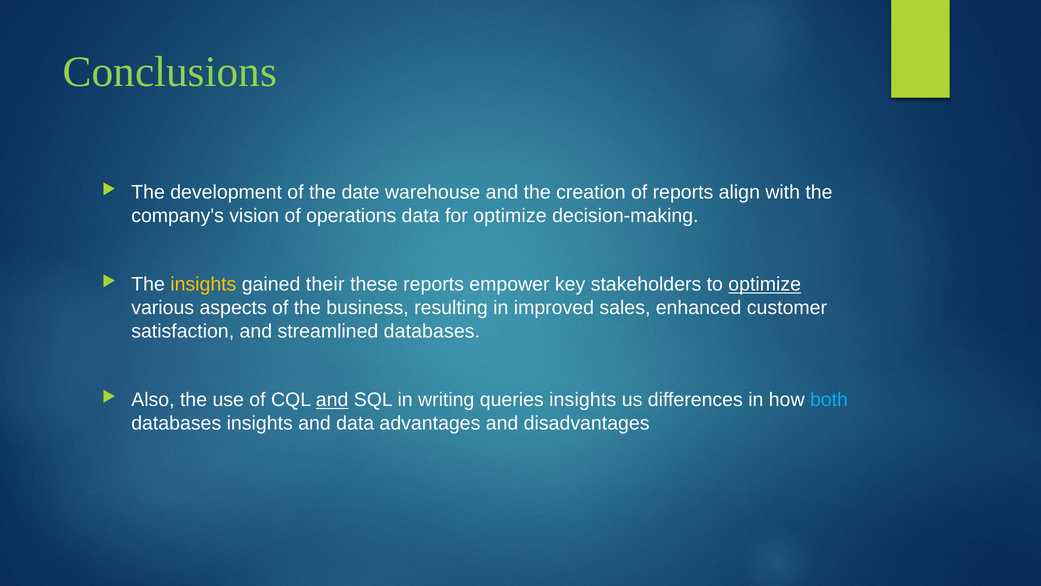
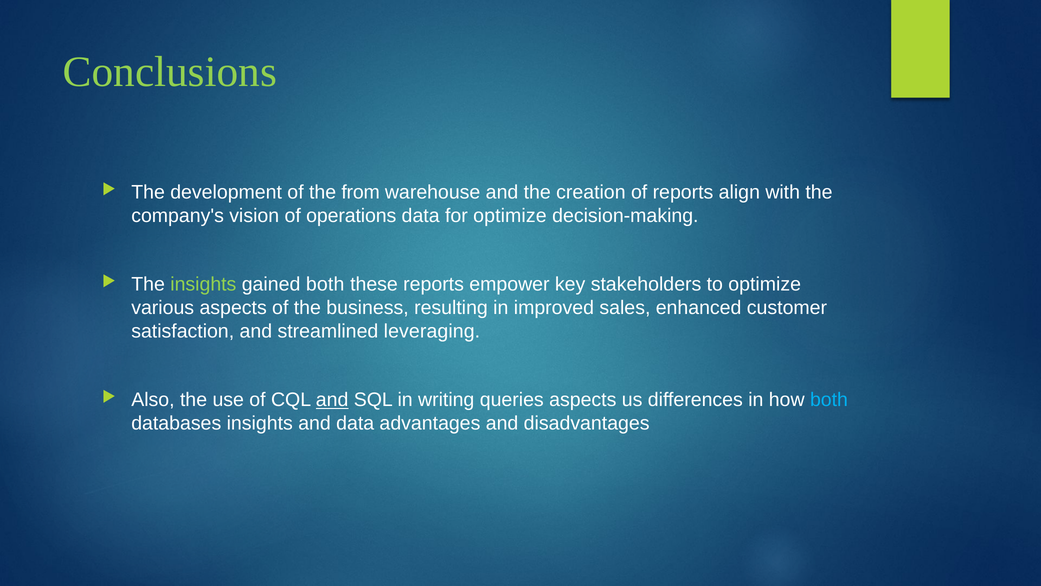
date: date -> from (361, 192)
insights colour: yellow -> light green (203, 284)
gained their: their -> both (325, 284)
optimize underline: present -> none (765, 284)
streamlined databases: databases -> leveraging (432, 331)
queries insights: insights -> aspects (583, 400)
